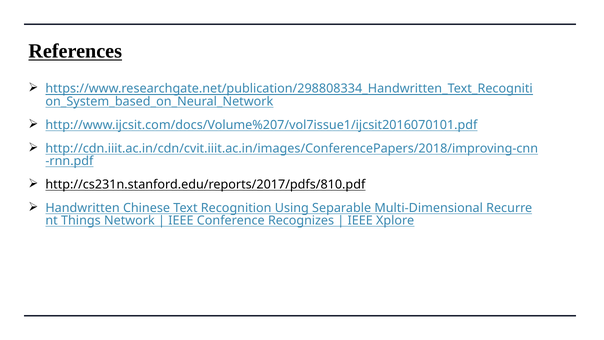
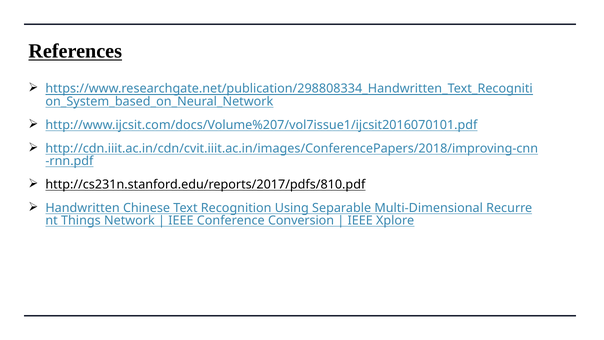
Recognizes: Recognizes -> Conversion (301, 221)
